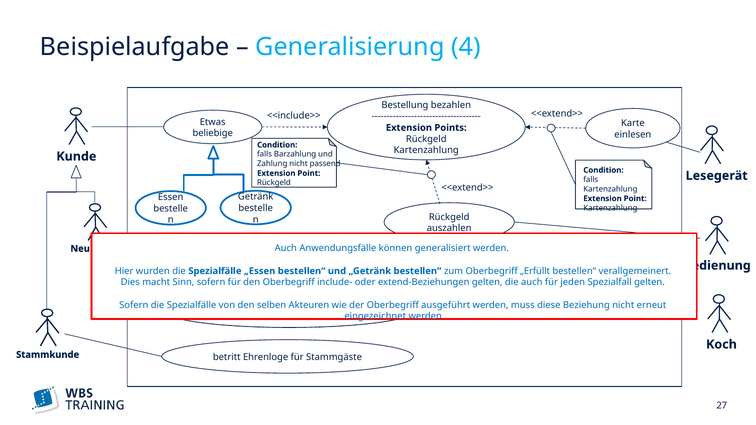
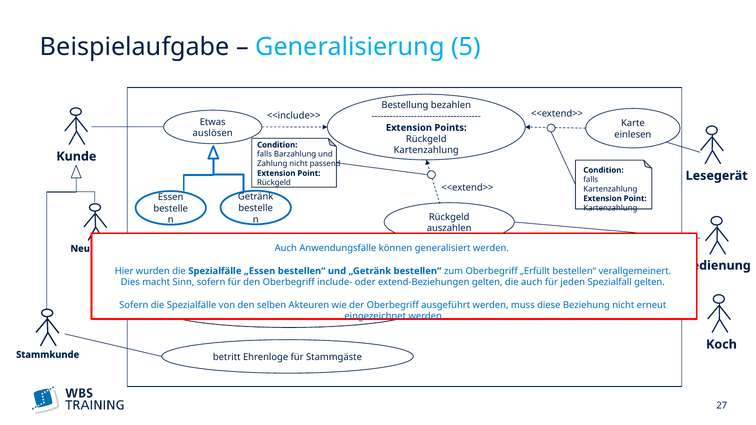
4: 4 -> 5 (466, 47)
beliebige: beliebige -> auslösen (213, 133)
